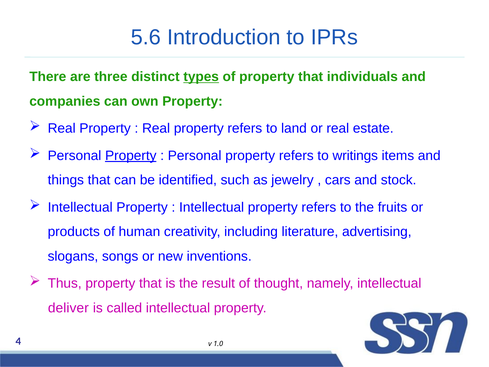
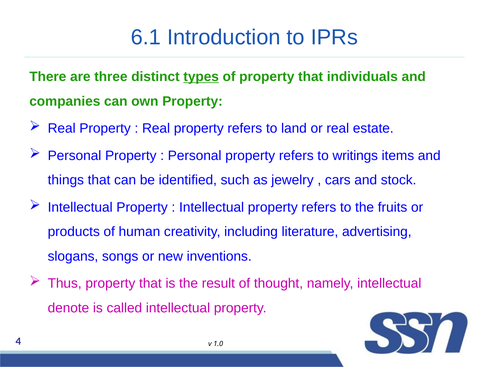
5.6: 5.6 -> 6.1 (146, 37)
Property underline: present -> none (131, 156)
deliver: deliver -> denote (68, 308)
